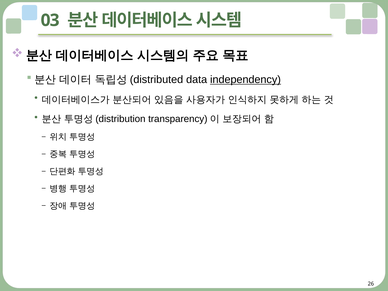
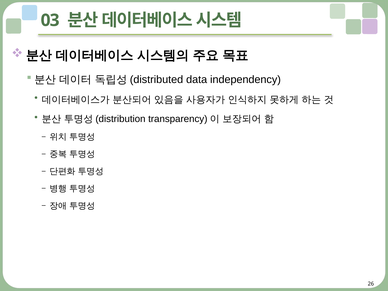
independency underline: present -> none (245, 80)
